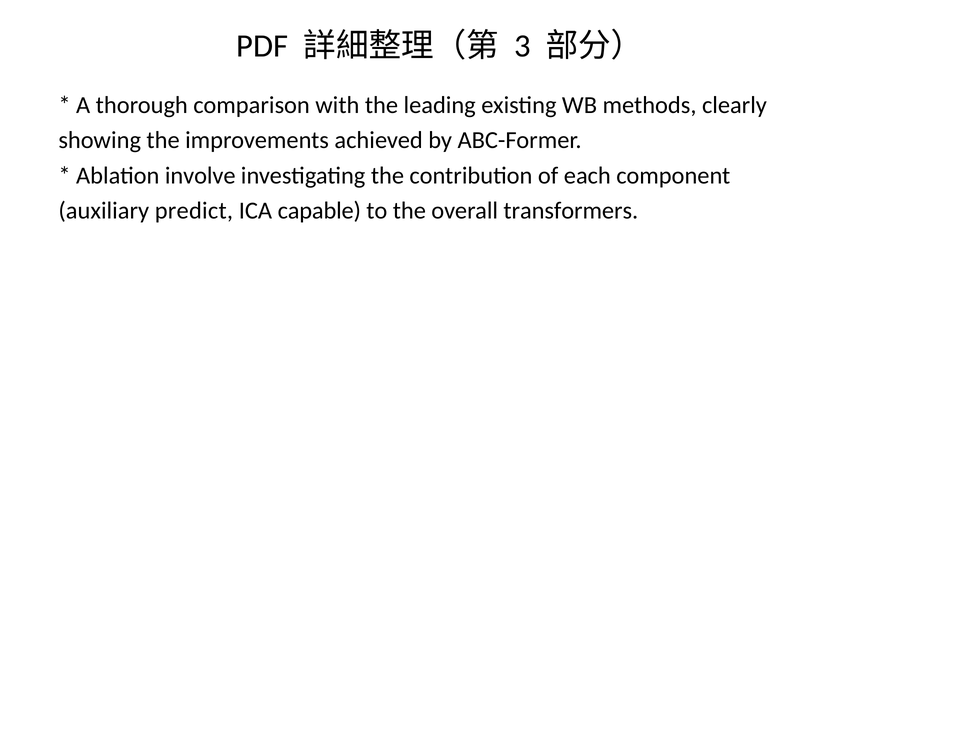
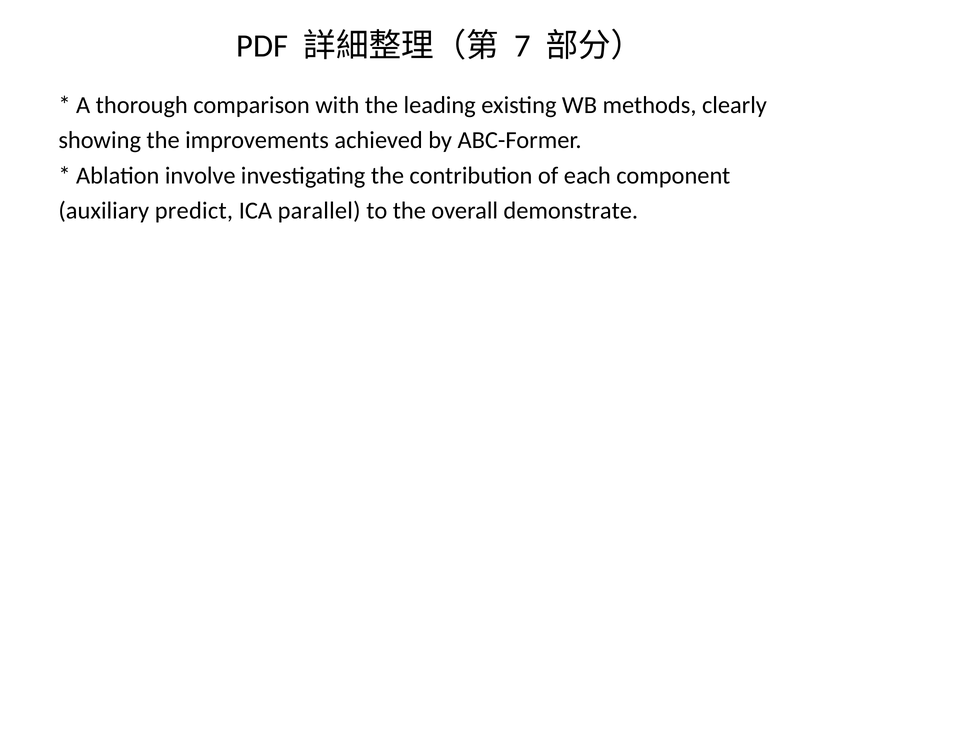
3: 3 -> 7 (522, 46)
capable: capable -> parallel (319, 211)
transformers: transformers -> demonstrate (571, 211)
